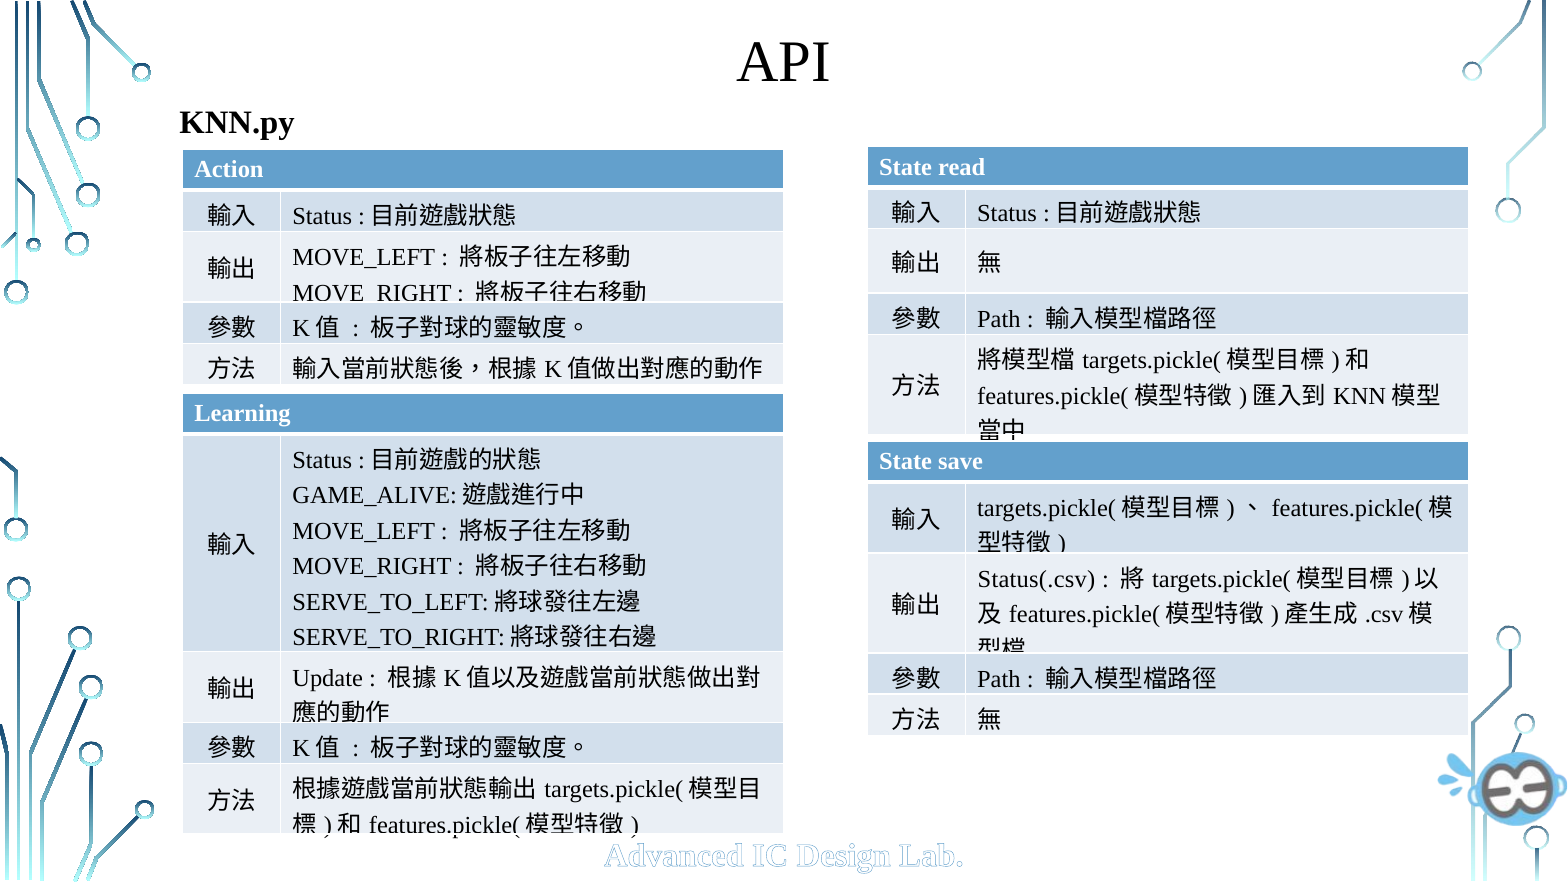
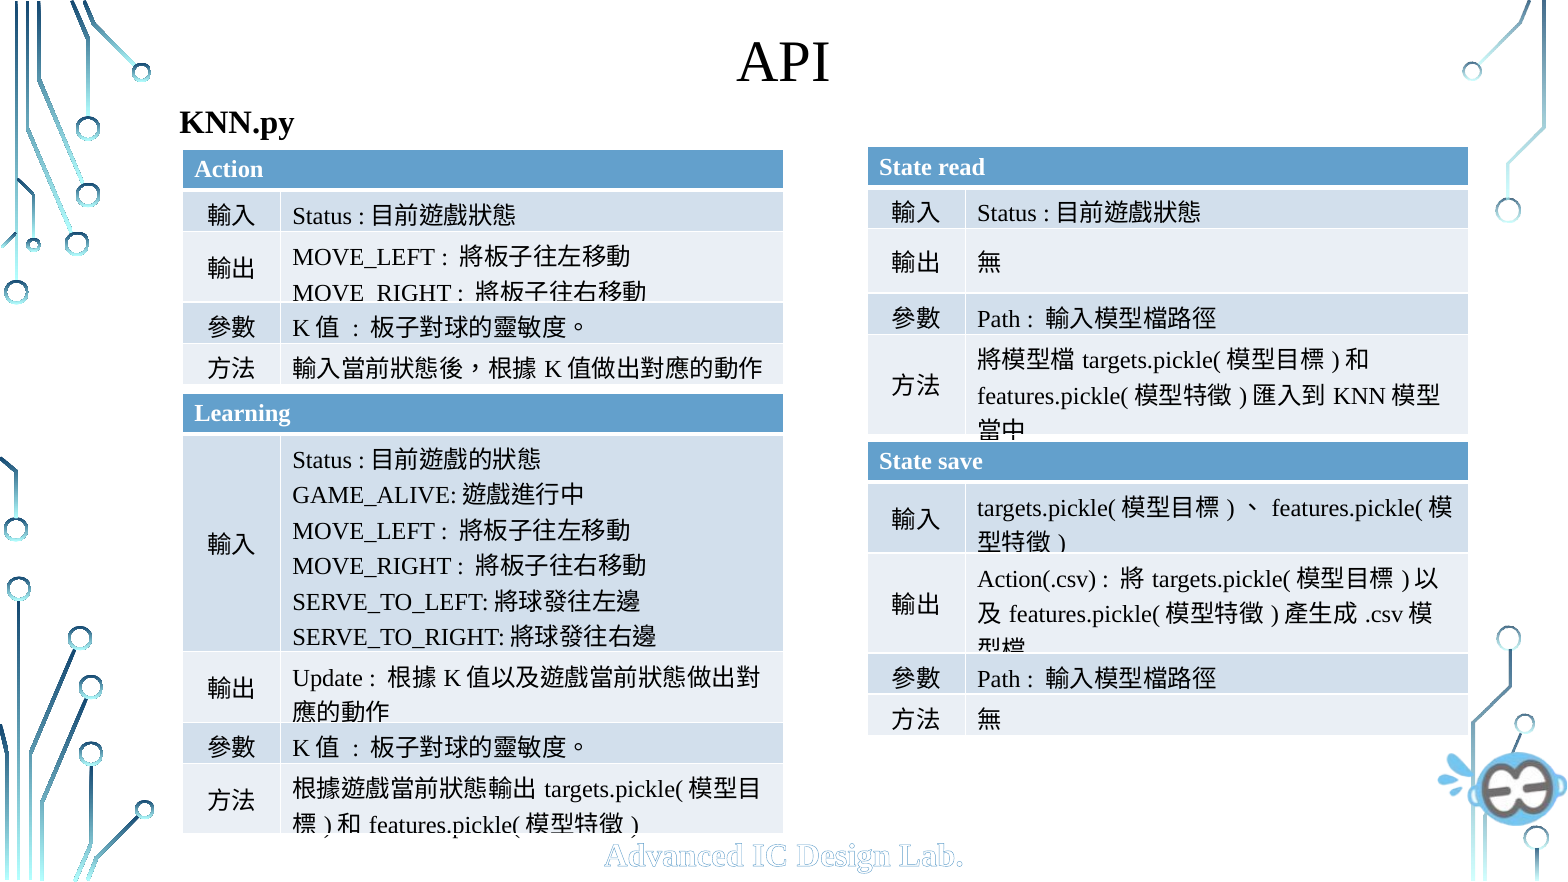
Status(.csv: Status(.csv -> Action(.csv (1037, 579)
